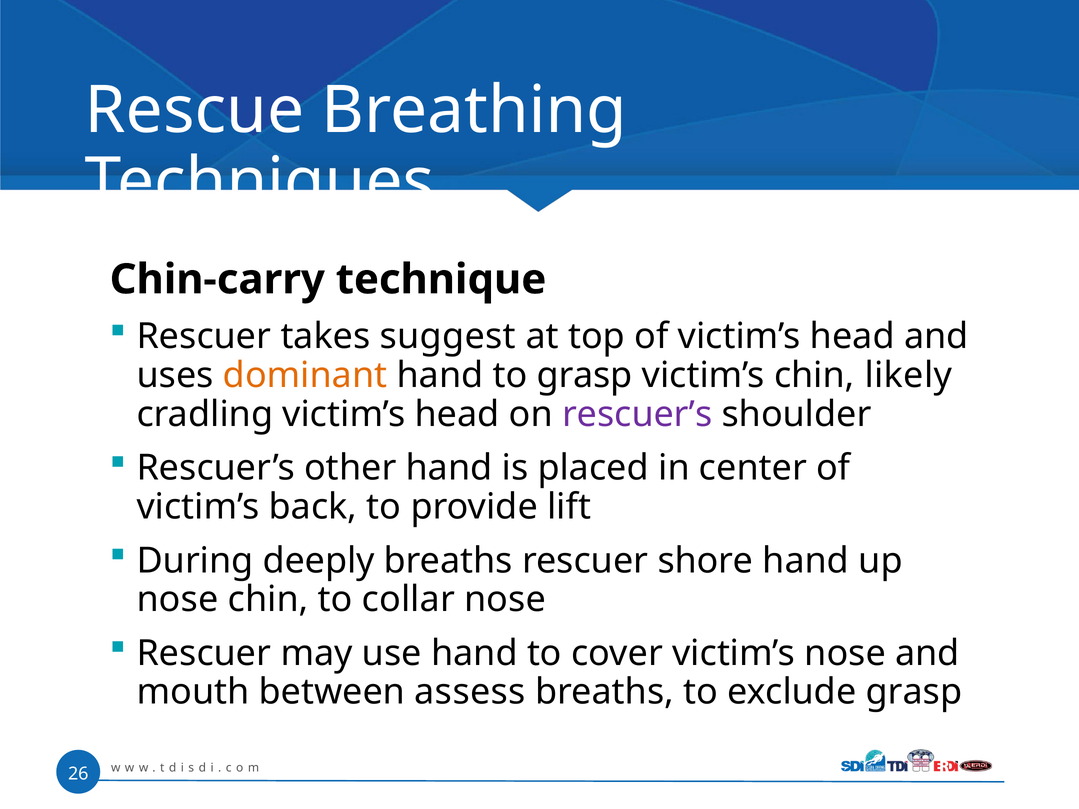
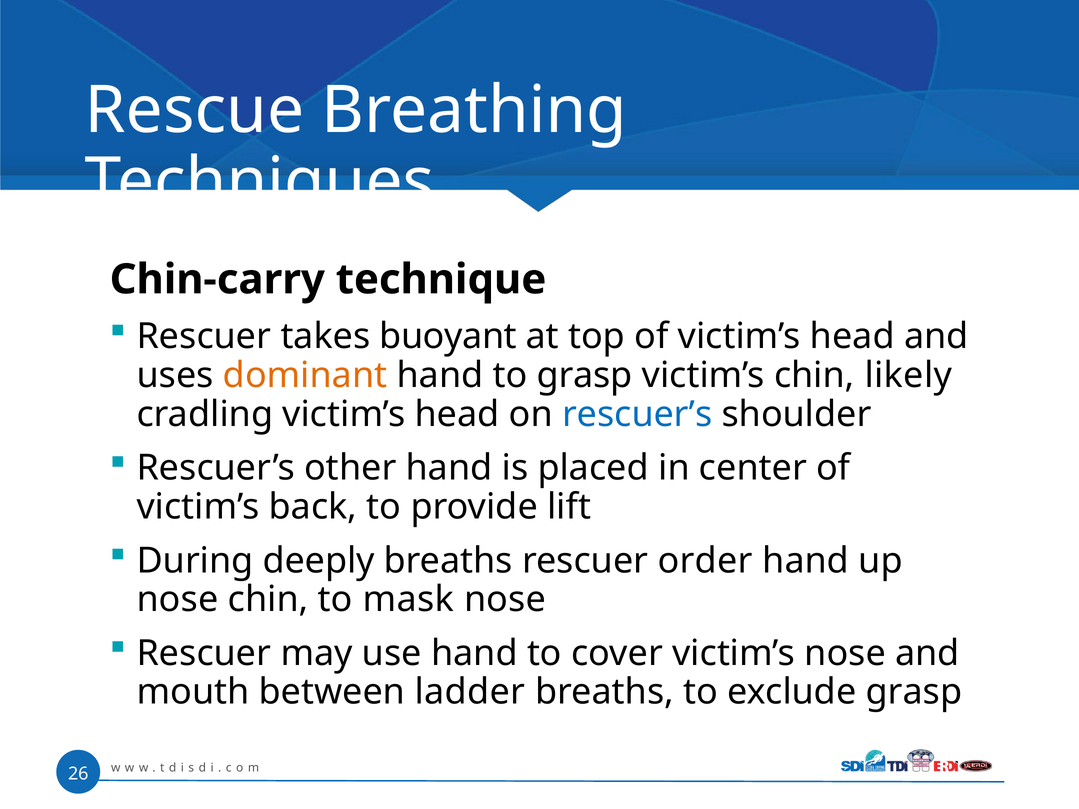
suggest: suggest -> buoyant (448, 337)
rescuer’s colour: purple -> blue (637, 414)
shore: shore -> order (705, 561)
collar: collar -> mask (408, 600)
assess: assess -> ladder (470, 692)
